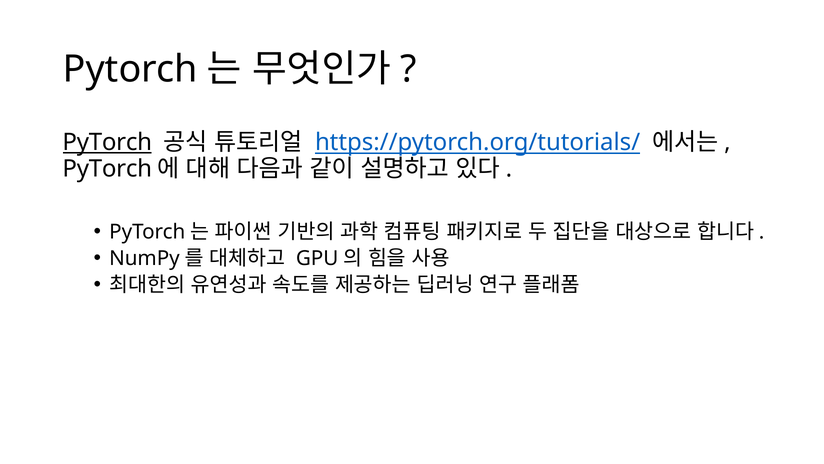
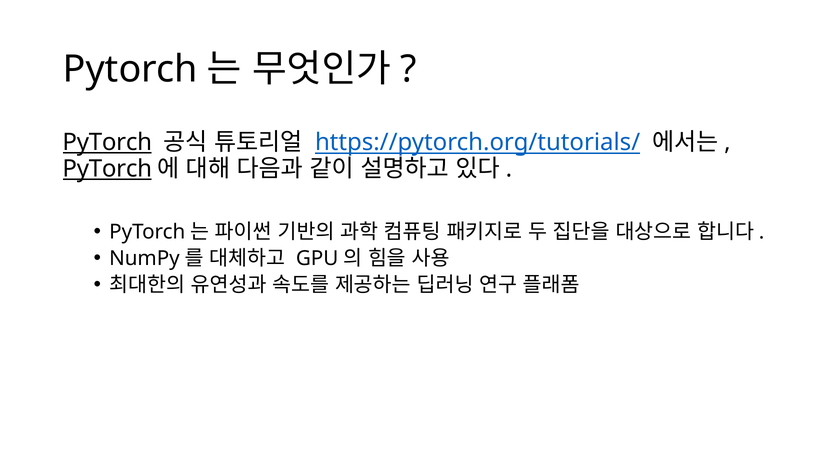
PyTorch underline: none -> present (107, 169)
